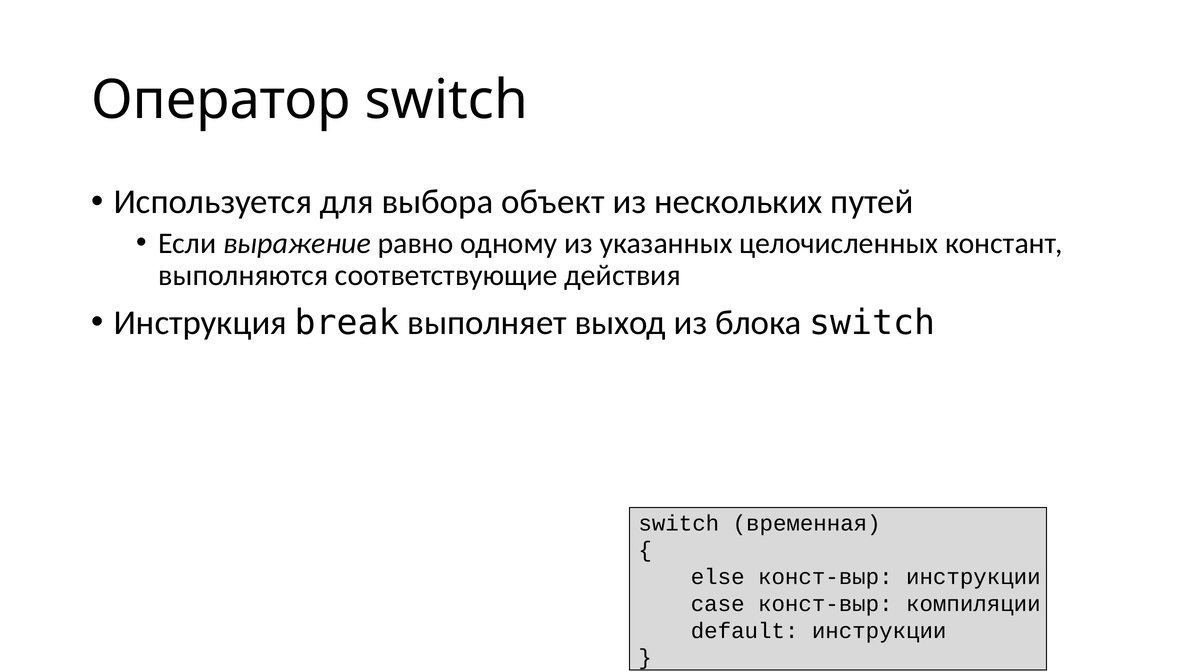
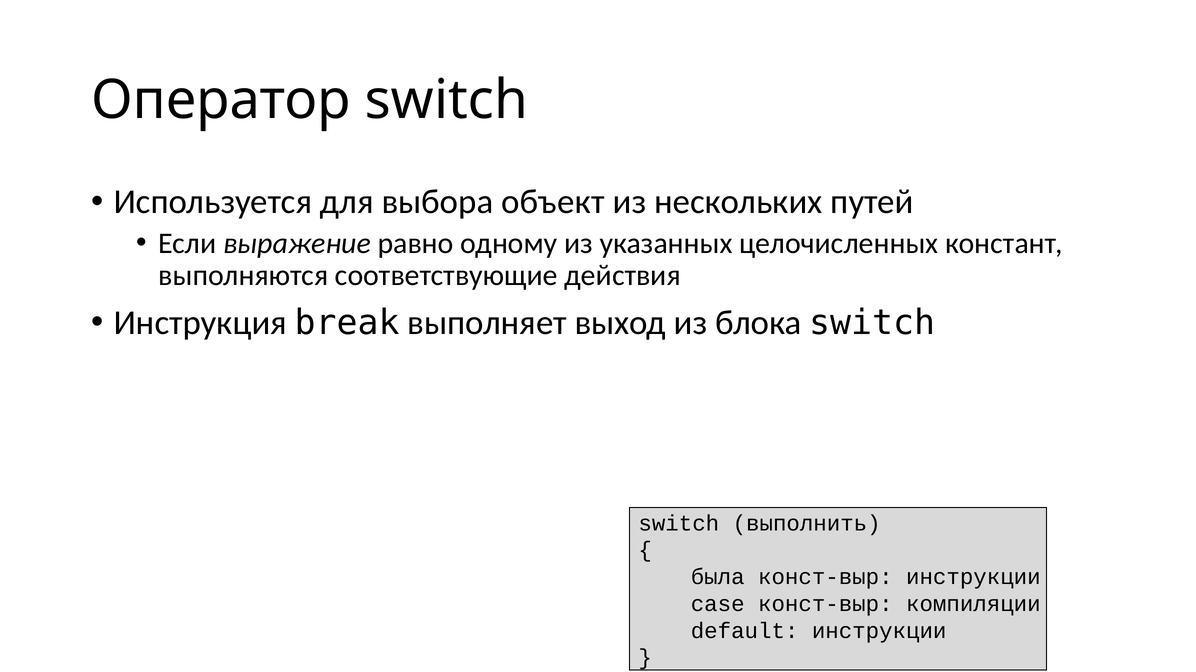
временная: временная -> выполнить (807, 524)
else: else -> была (718, 578)
